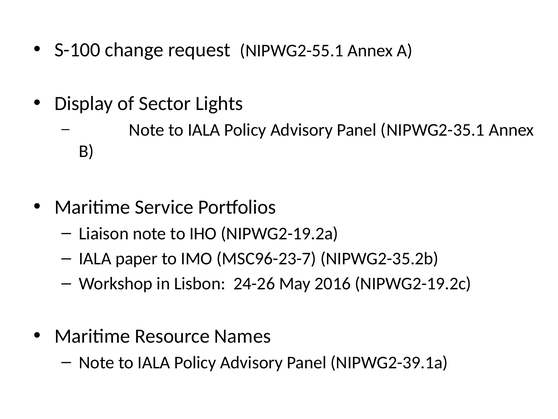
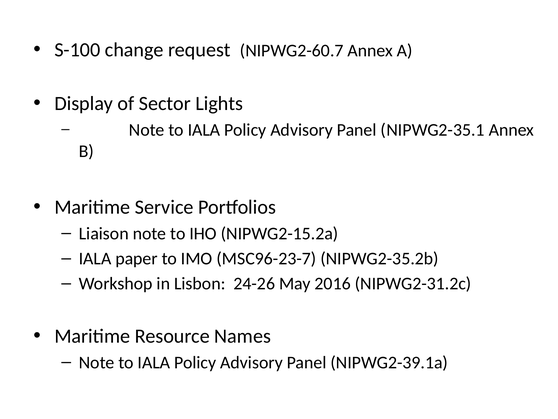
NIPWG2-55.1: NIPWG2-55.1 -> NIPWG2-60.7 (292, 51)
NIPWG2-19.2a: NIPWG2-19.2a -> NIPWG2-15.2a (280, 233)
NIPWG2-19.2c: NIPWG2-19.2c -> NIPWG2-31.2c (413, 283)
